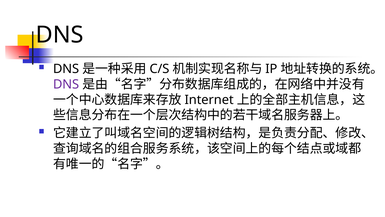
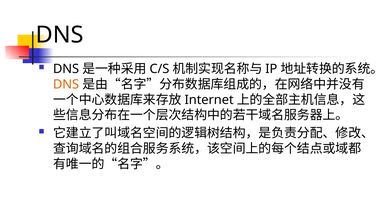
DNS colour: purple -> orange (66, 84)
